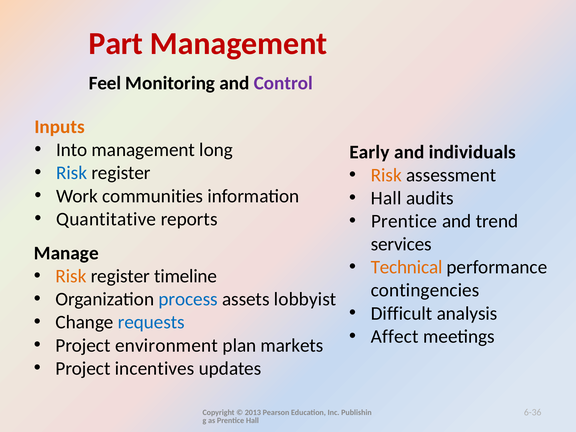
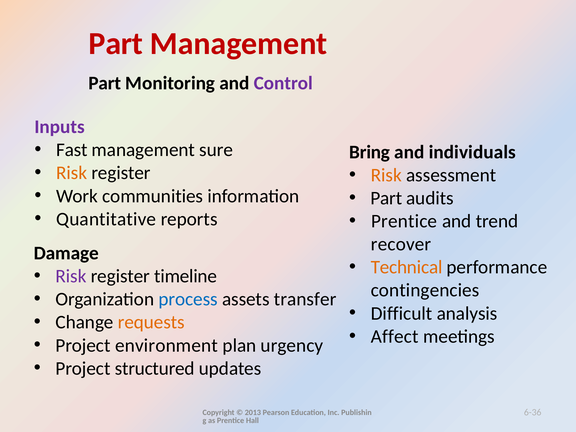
Feel: Feel -> Part (105, 83)
Inputs colour: orange -> purple (60, 127)
Into: Into -> Fast (72, 150)
long: long -> sure (216, 150)
Early: Early -> Bring (370, 152)
Risk colour: blue -> orange (72, 173)
Hall: Hall -> Part (386, 198)
services: services -> recover (401, 244)
Manage: Manage -> Damage (66, 253)
Risk colour: orange -> purple (71, 276)
lobbyist: lobbyist -> transfer (305, 299)
requests colour: blue -> orange (151, 322)
markets: markets -> urgency (292, 345)
incentives: incentives -> structured (155, 368)
